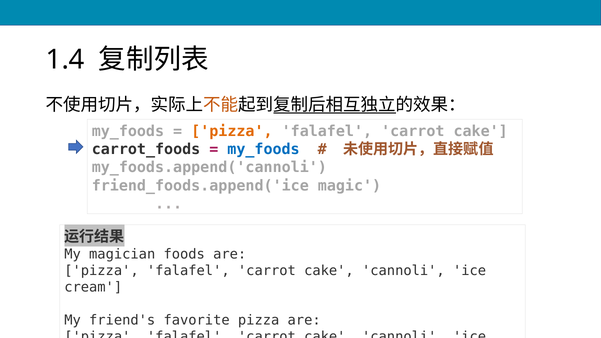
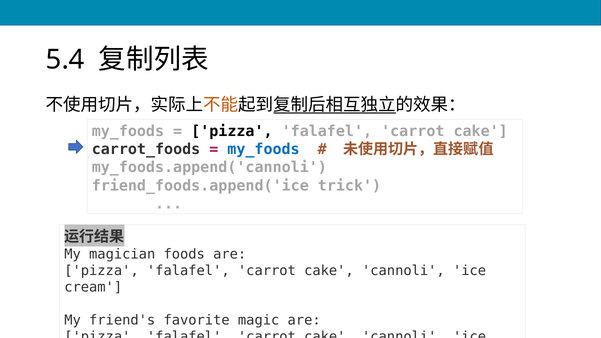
1.4: 1.4 -> 5.4 (65, 60)
pizza colour: orange -> black (232, 132)
magic: magic -> trick (350, 186)
favorite pizza: pizza -> magic (259, 320)
